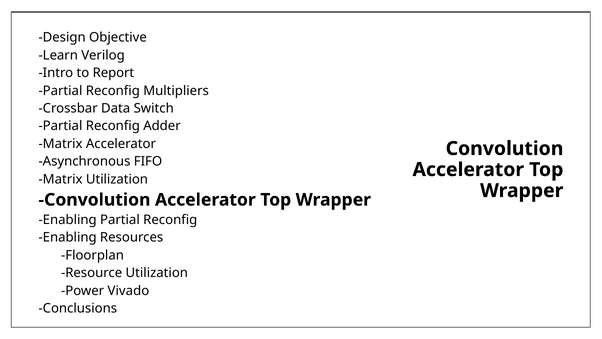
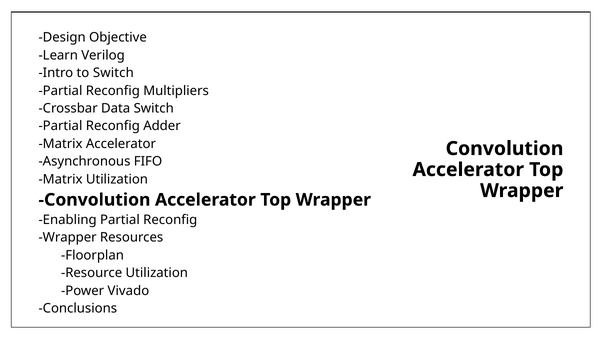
to Report: Report -> Switch (113, 73)
Enabling: Enabling -> Wrapper (68, 237)
